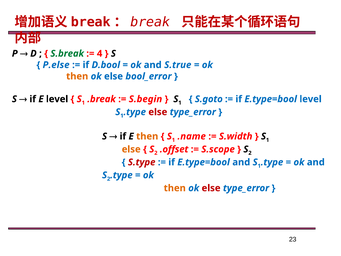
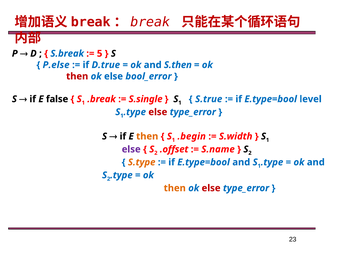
S.break colour: green -> blue (67, 53)
4: 4 -> 5 (100, 53)
D.bool: D.bool -> D.true (106, 65)
S.true: S.true -> S.then (178, 65)
then colour: orange -> red (77, 76)
E level: level -> false (57, 99)
S.begin: S.begin -> S.single (146, 99)
S.goto: S.goto -> S.true (209, 99)
.name: .name -> .begin (192, 136)
else colour: orange -> purple (131, 149)
S.scope: S.scope -> S.name (218, 149)
S.type colour: red -> orange (142, 162)
